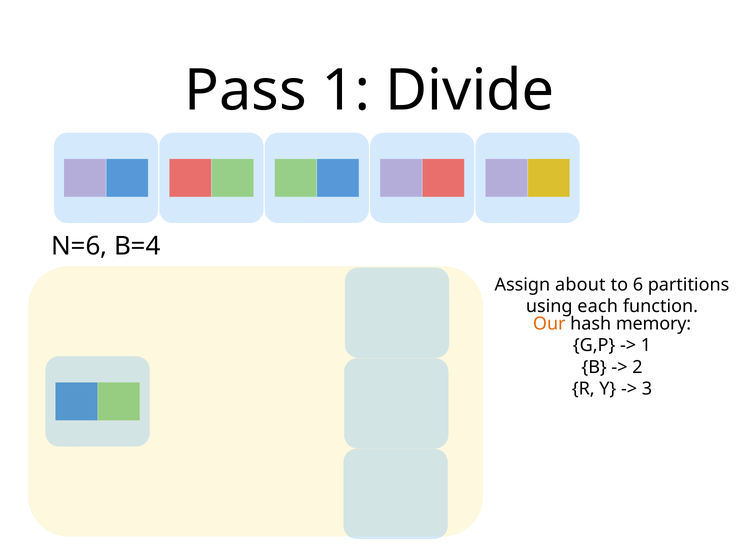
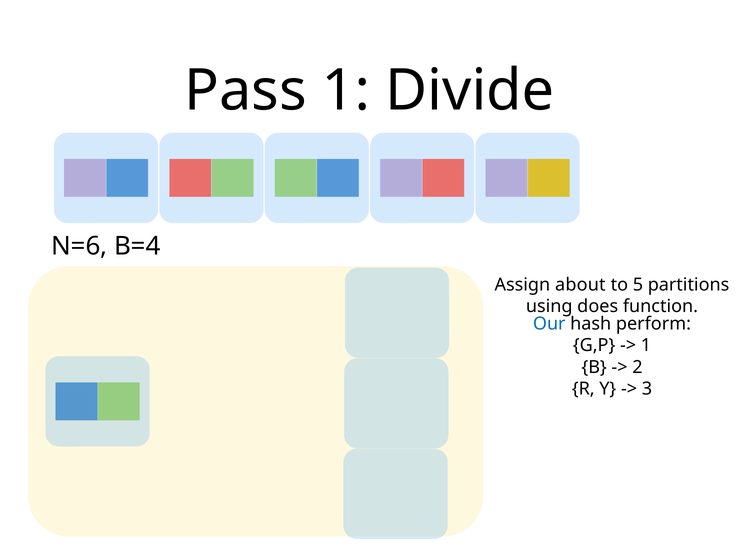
6: 6 -> 5 (638, 285)
each: each -> does (598, 307)
Our colour: orange -> blue (549, 324)
memory: memory -> perform (653, 324)
